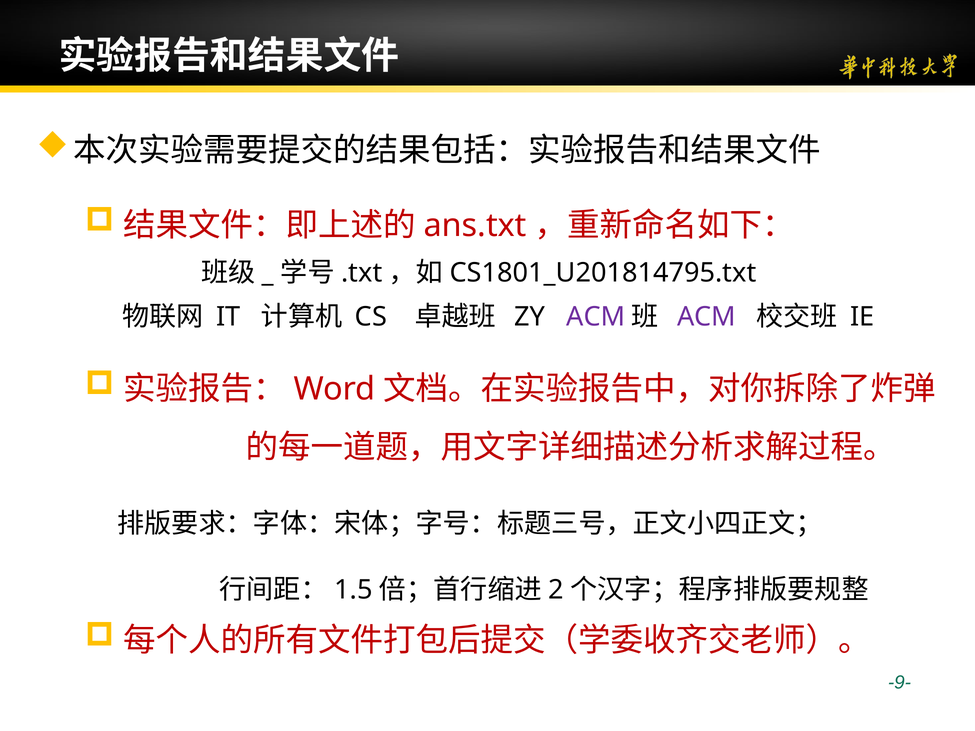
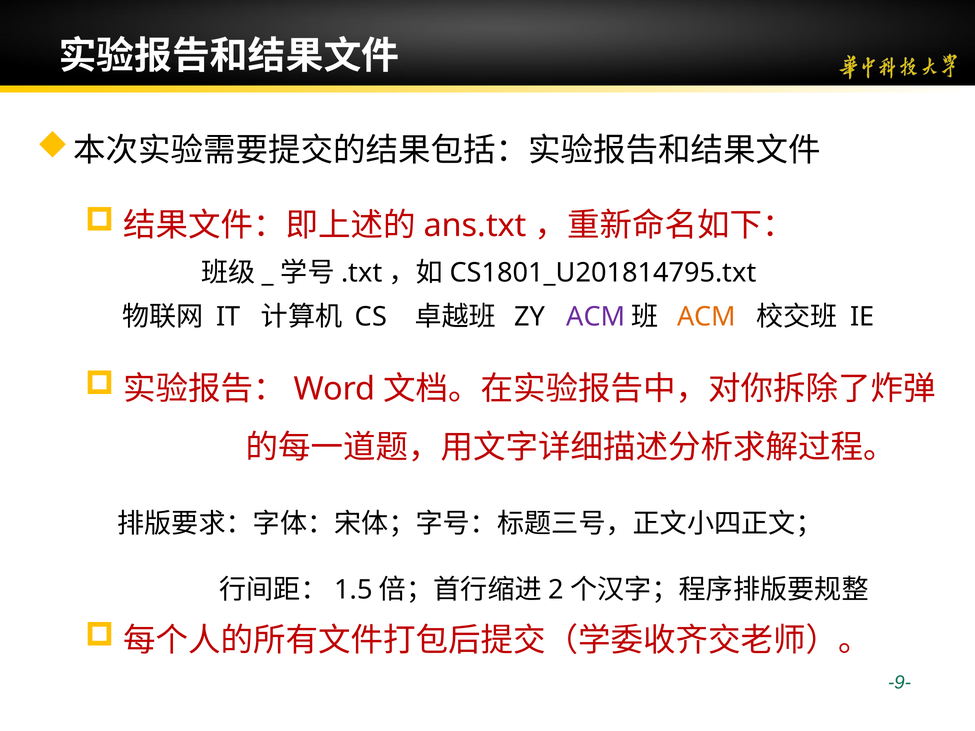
ACM colour: purple -> orange (706, 317)
